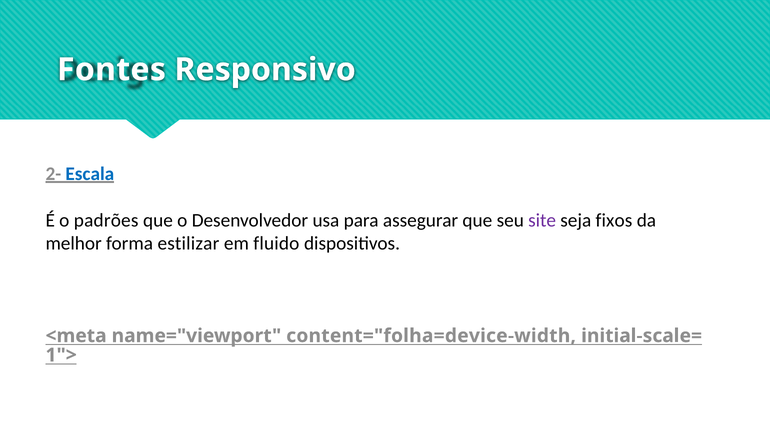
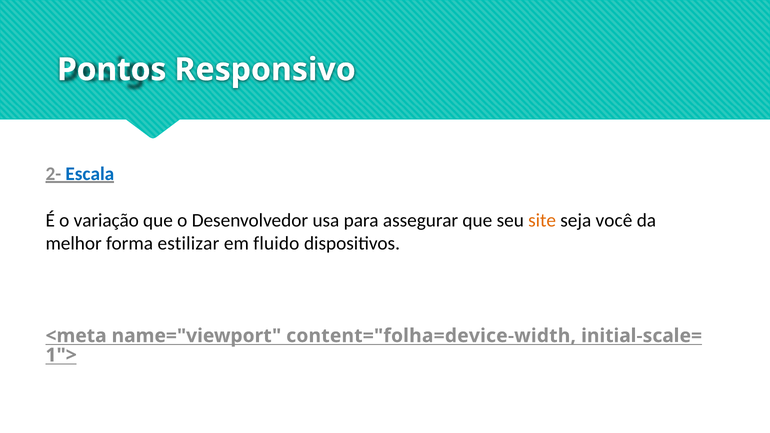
Fontes: Fontes -> Pontos (112, 70)
padrões: padrões -> variação (106, 220)
site colour: purple -> orange (542, 220)
fixos: fixos -> você (614, 220)
